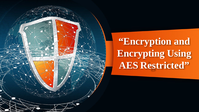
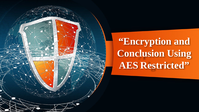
Encrypting: Encrypting -> Conclusion (141, 53)
